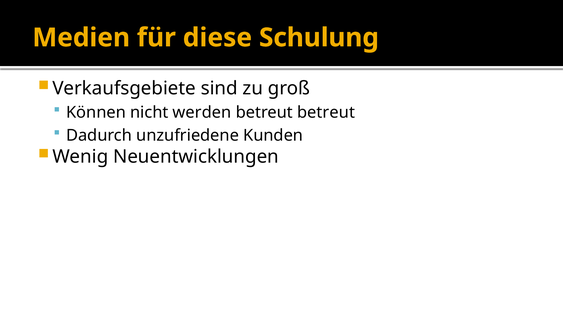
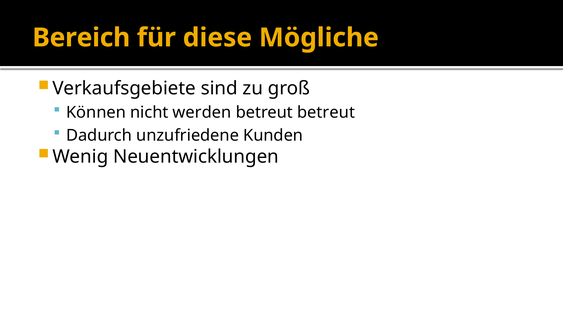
Medien: Medien -> Bereich (81, 38)
Schulung: Schulung -> Mögliche (319, 38)
